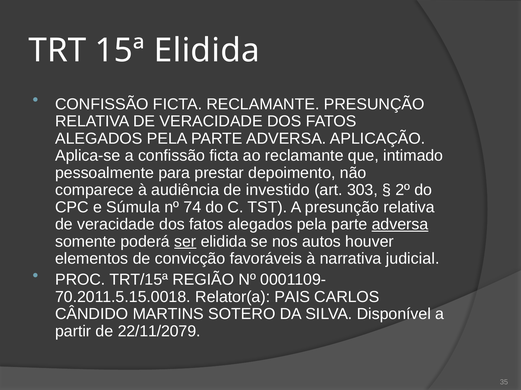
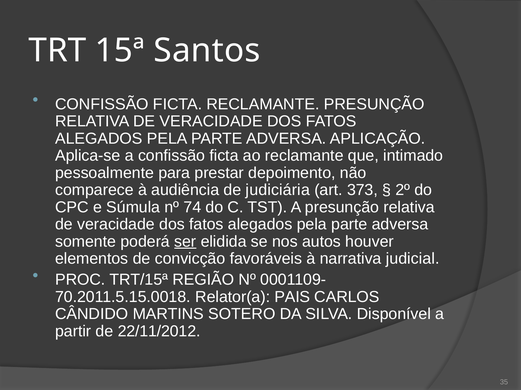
15ª Elidida: Elidida -> Santos (207, 51)
investido: investido -> judiciária (278, 190)
303: 303 -> 373 (362, 190)
adversa underline: present -> none (400, 225)
22/11/2079: 22/11/2079 -> 22/11/2012 (159, 332)
